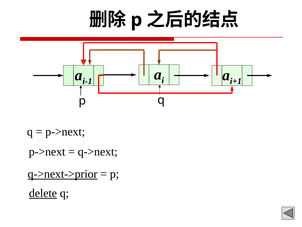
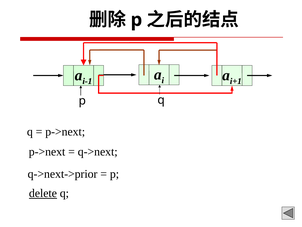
q->next->prior underline: present -> none (63, 174)
